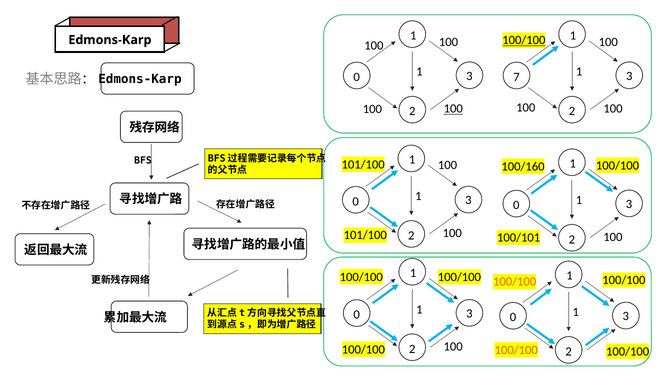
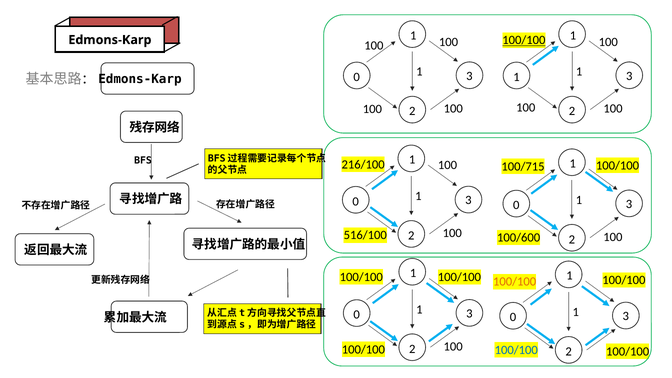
7: 7 -> 1 (516, 77)
100 underline: present -> none (453, 109)
101/100: 101/100 -> 216/100 (363, 165)
100/160: 100/160 -> 100/715 (523, 166)
101/100: 101/100 -> 516/100 (365, 235)
100/101: 100/101 -> 100/600 (519, 238)
100/100 colour: orange -> blue (516, 350)
